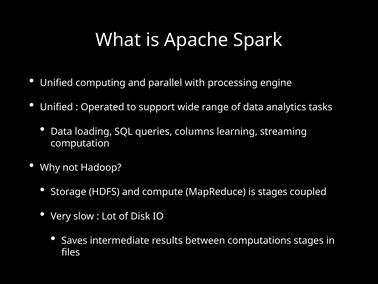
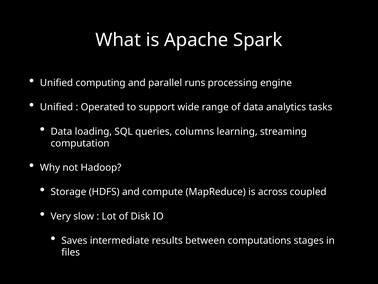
with: with -> runs (195, 83)
is stages: stages -> across (273, 192)
